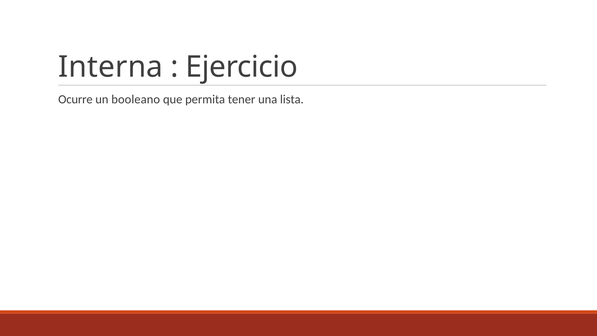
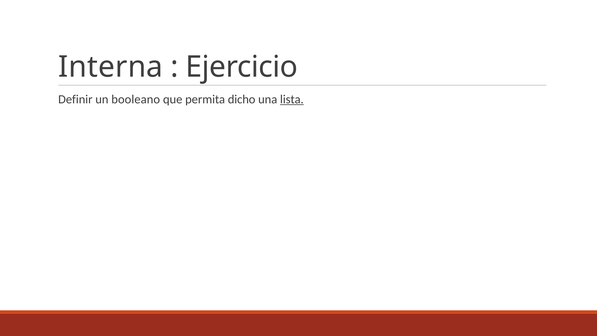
Ocurre: Ocurre -> Definir (75, 99)
tener: tener -> dicho (242, 99)
lista underline: none -> present (292, 99)
